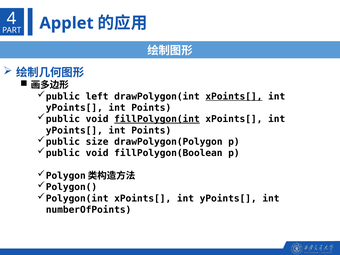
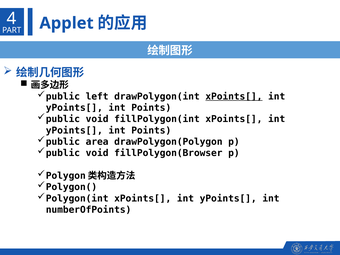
fillPolygon(int underline: present -> none (157, 119)
size: size -> area (97, 142)
fillPolygon(Boolean: fillPolygon(Boolean -> fillPolygon(Browser (168, 153)
